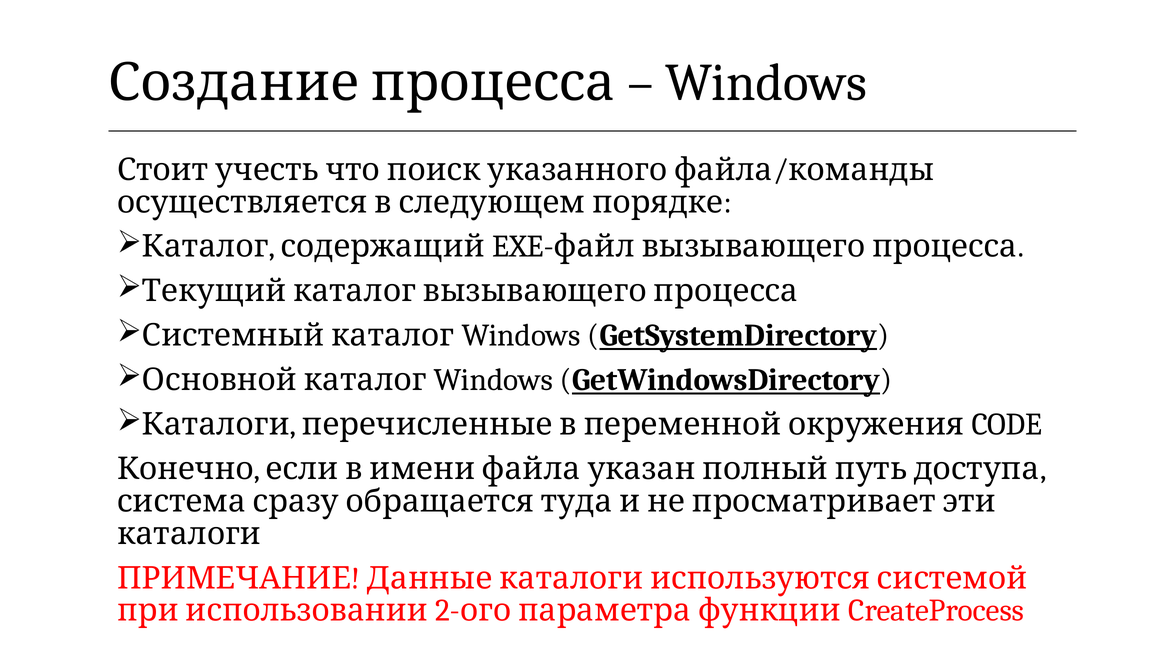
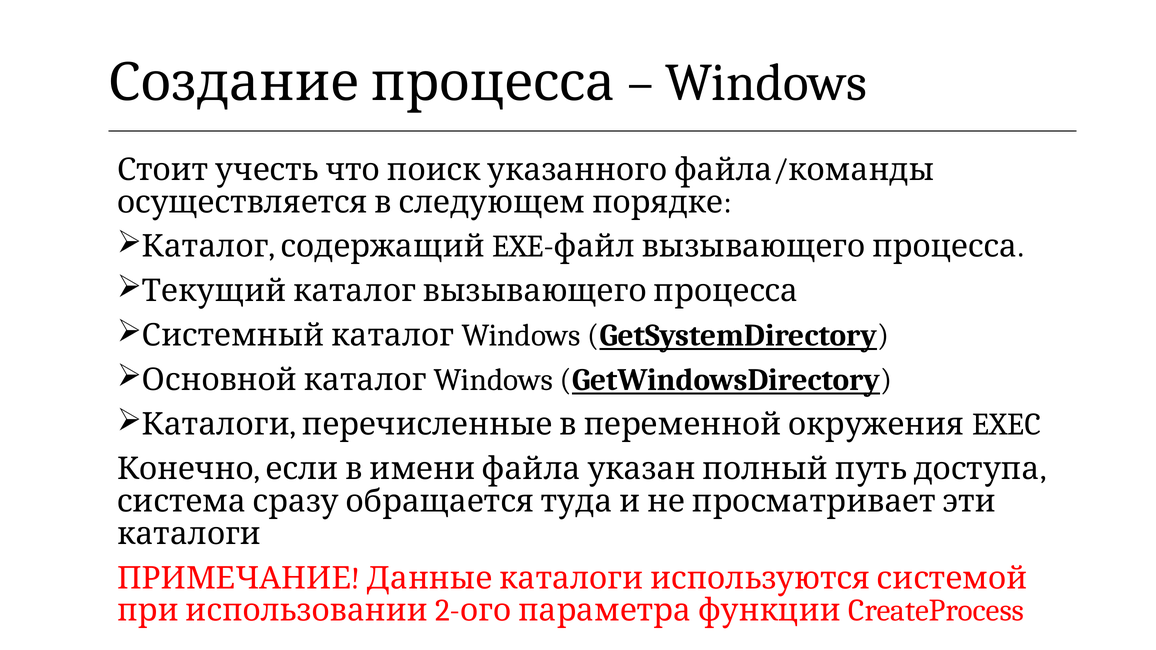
CODE: CODE -> EXEC (1007, 425)
